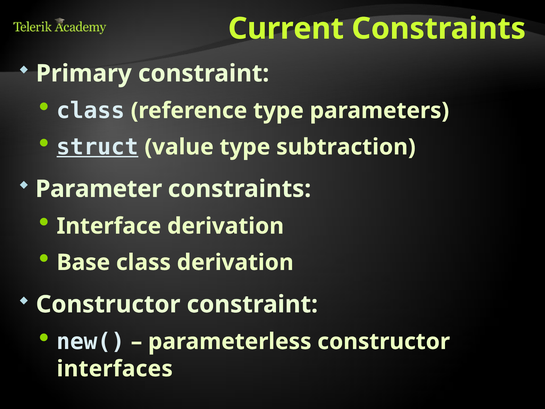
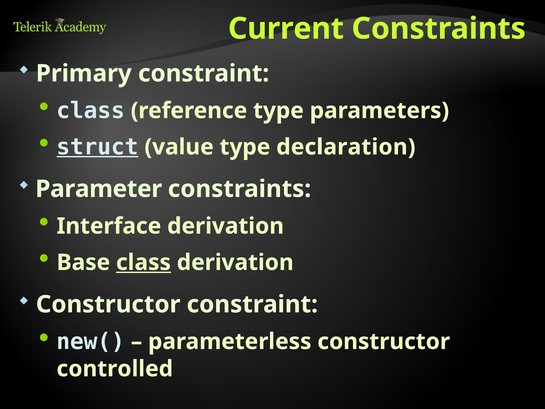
subtraction: subtraction -> declaration (346, 147)
class underline: none -> present (143, 262)
interfaces: interfaces -> controlled (115, 369)
